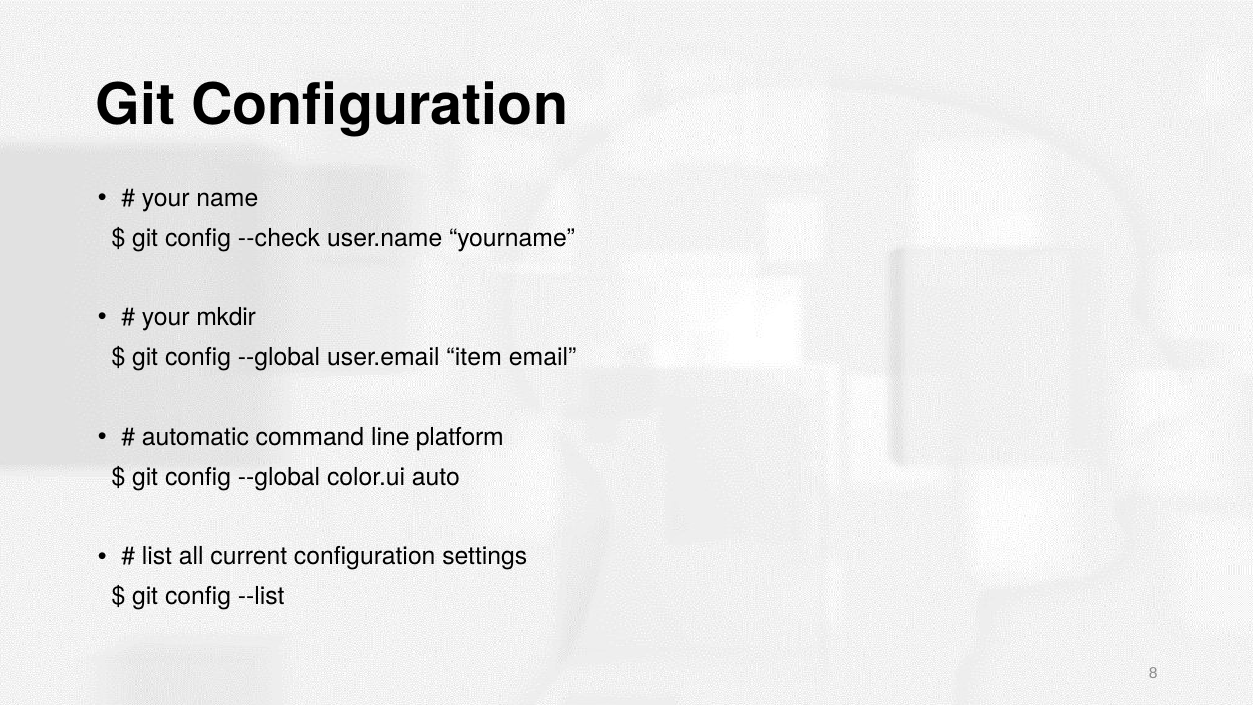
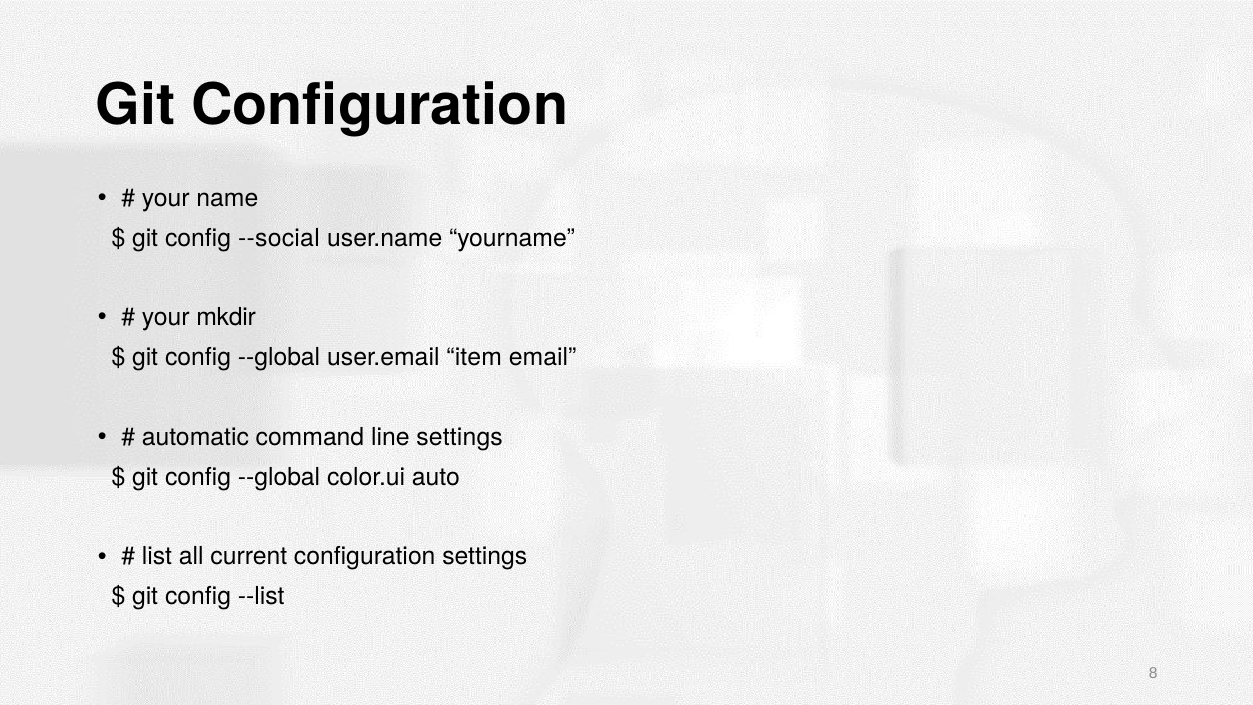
--check: --check -> --social (279, 238)
line platform: platform -> settings (460, 437)
